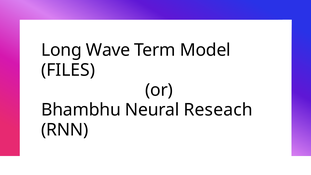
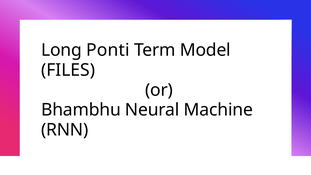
Wave: Wave -> Ponti (108, 50)
Reseach: Reseach -> Machine (218, 110)
